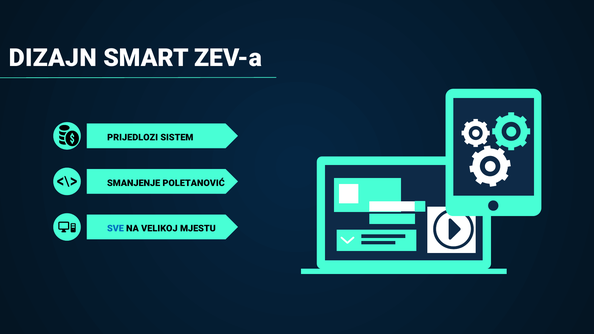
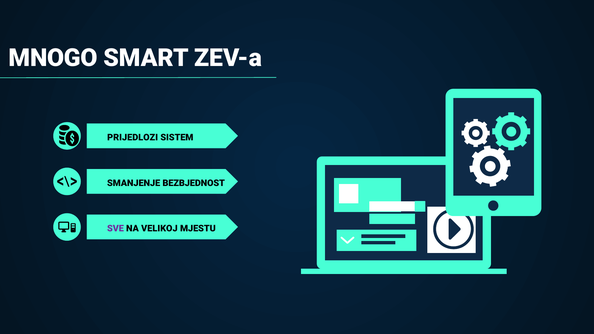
DIZAJN: DIZAJN -> MNOGO (53, 58)
POLETANOVIĆ: POLETANOVIĆ -> BEZBJEDNOST (194, 183)
SVE colour: blue -> purple (116, 229)
